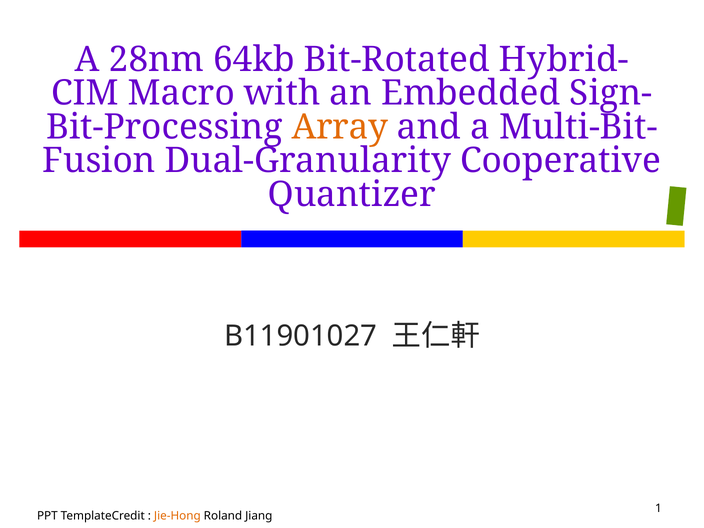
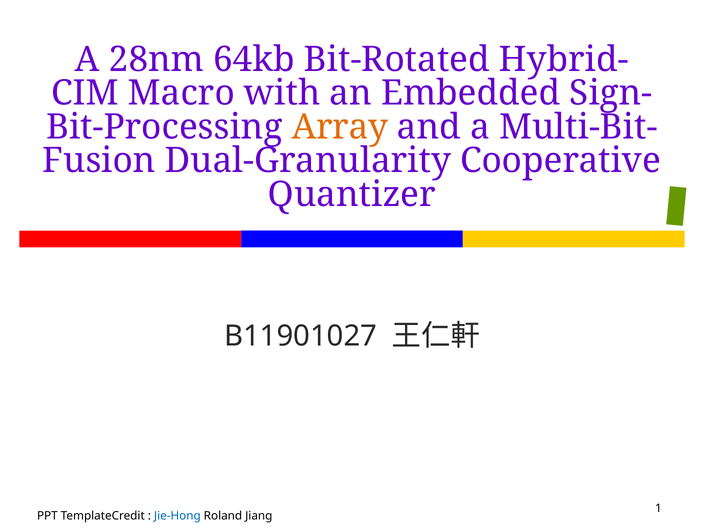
Jie-Hong colour: orange -> blue (177, 516)
